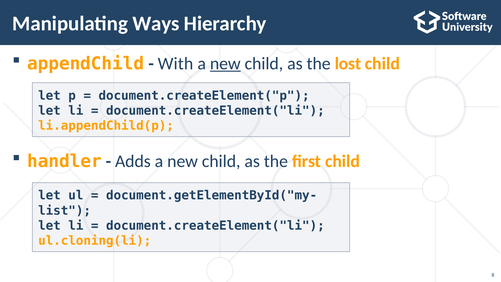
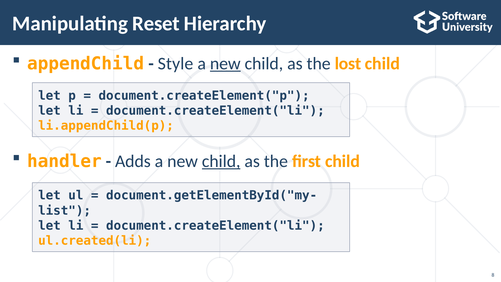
Ways: Ways -> Reset (156, 24)
With: With -> Style (176, 64)
child underline: none -> present (221, 161)
ul.cloning(li: ul.cloning(li -> ul.created(li (95, 240)
